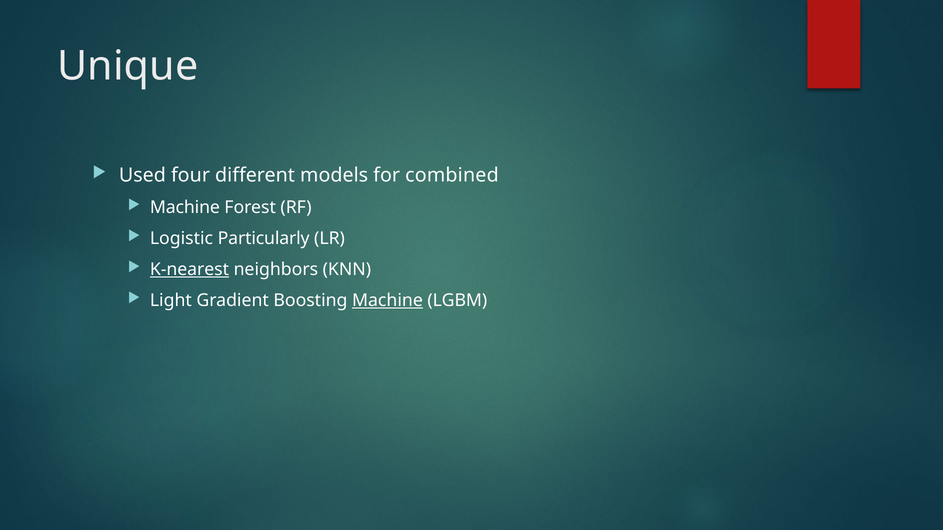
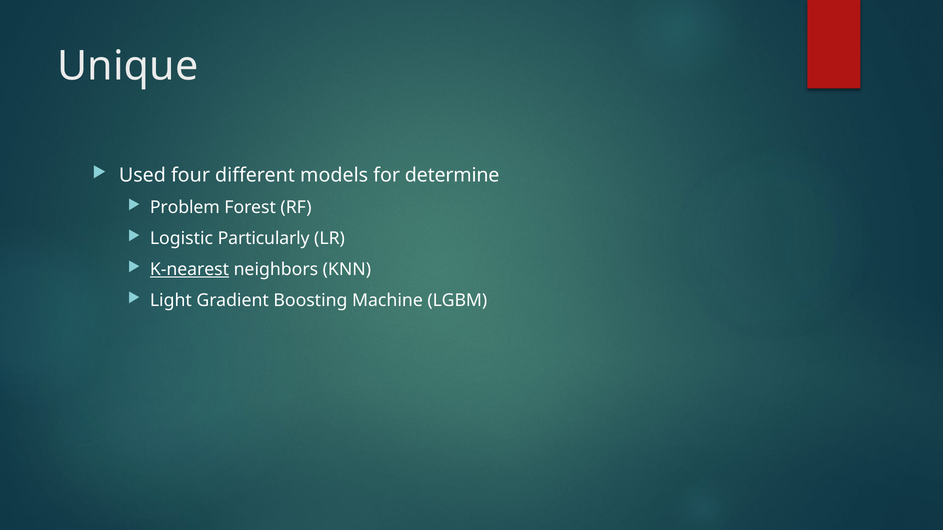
combined: combined -> determine (452, 176)
Machine: Machine -> Problem (185, 208)
Machine underline: present -> none (387, 301)
